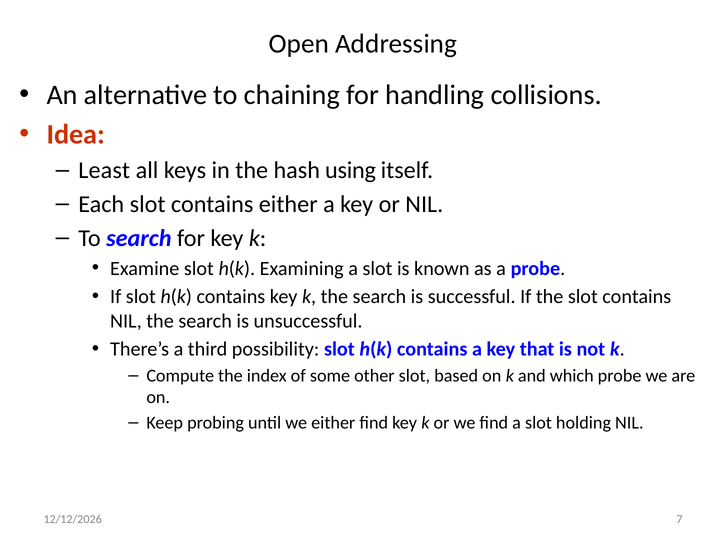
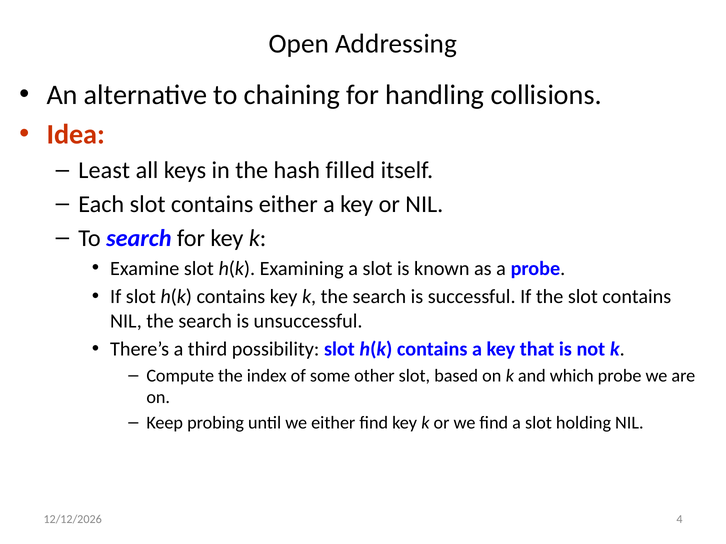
using: using -> filled (350, 171)
7: 7 -> 4 (679, 520)
